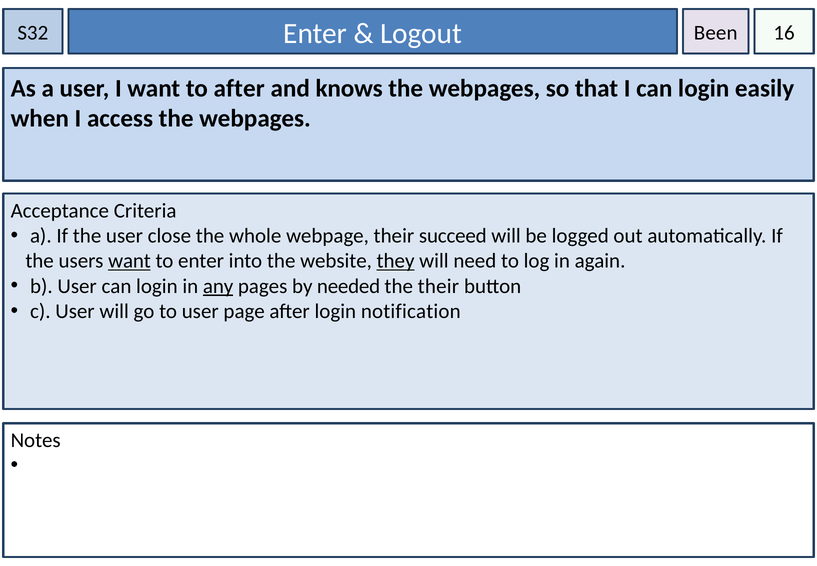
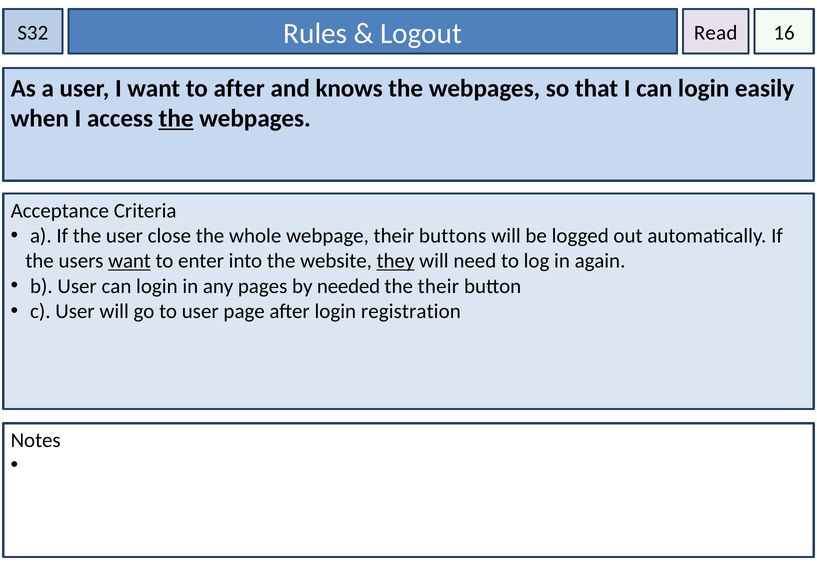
S32 Enter: Enter -> Rules (315, 33)
Been: Been -> Read (716, 33)
the underline: none -> present (176, 119)
succeed: succeed -> buttons (453, 236)
any underline: present -> none (218, 286)
notification: notification -> registration (411, 311)
